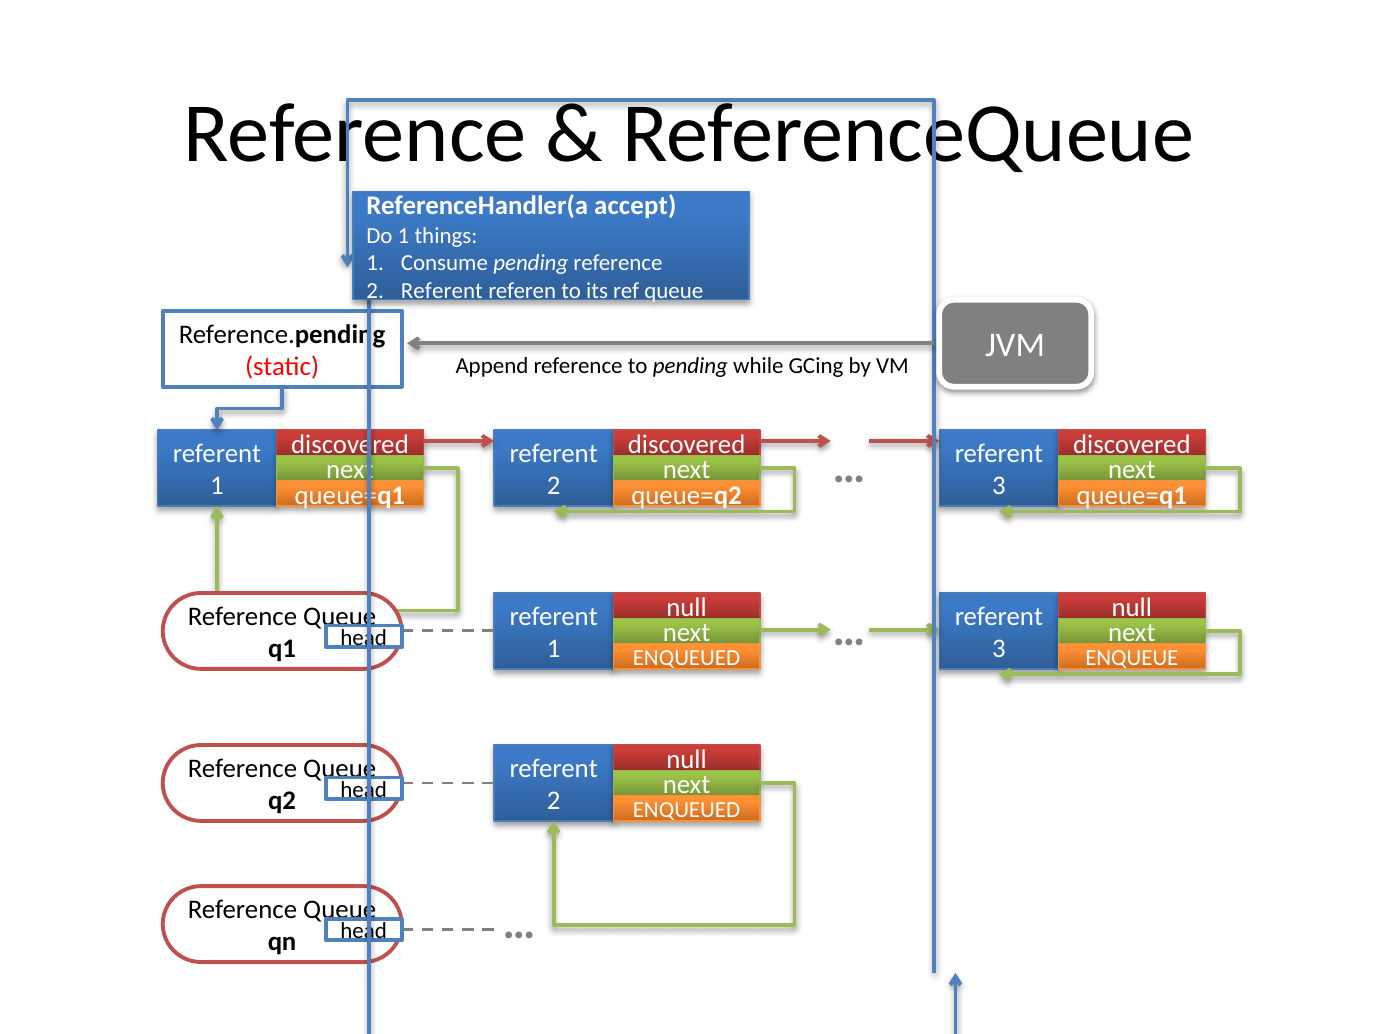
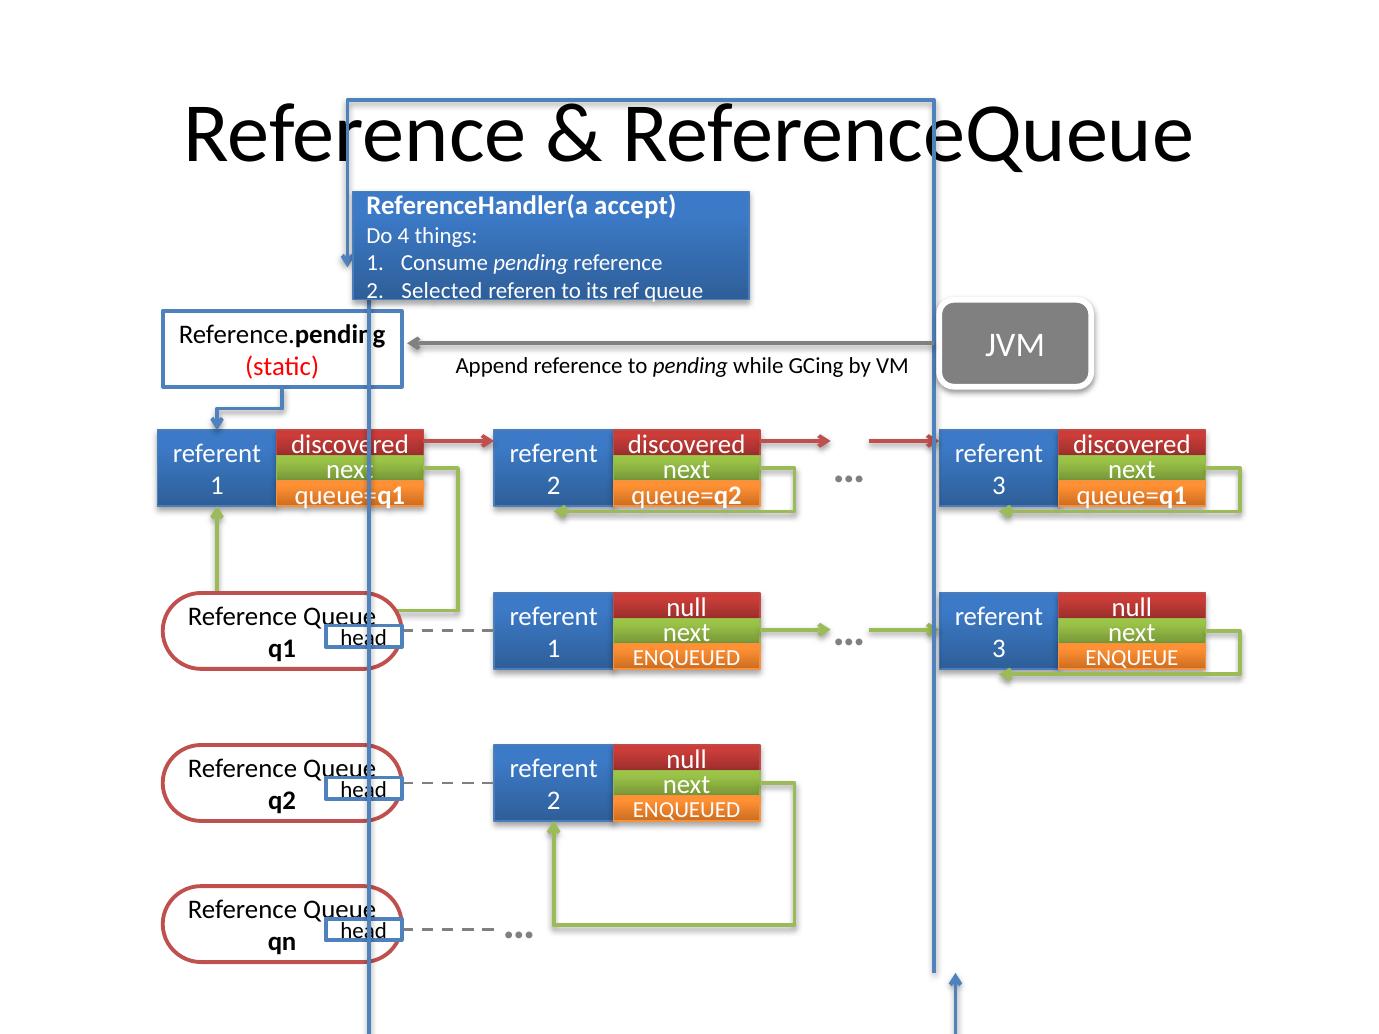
Do 1: 1 -> 4 (403, 236)
2 Referent: Referent -> Selected (442, 291)
